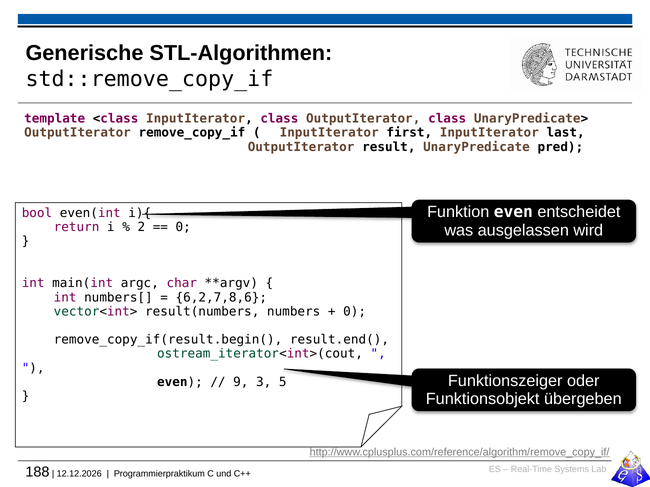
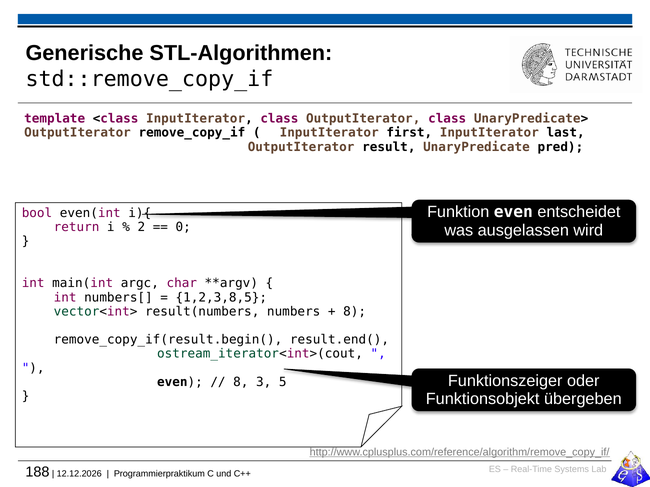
6,2,7,8,6: 6,2,7,8,6 -> 1,2,3,8,5 (221, 298)
0: 0 -> 8 (355, 312)
9: 9 -> 8 (241, 382)
